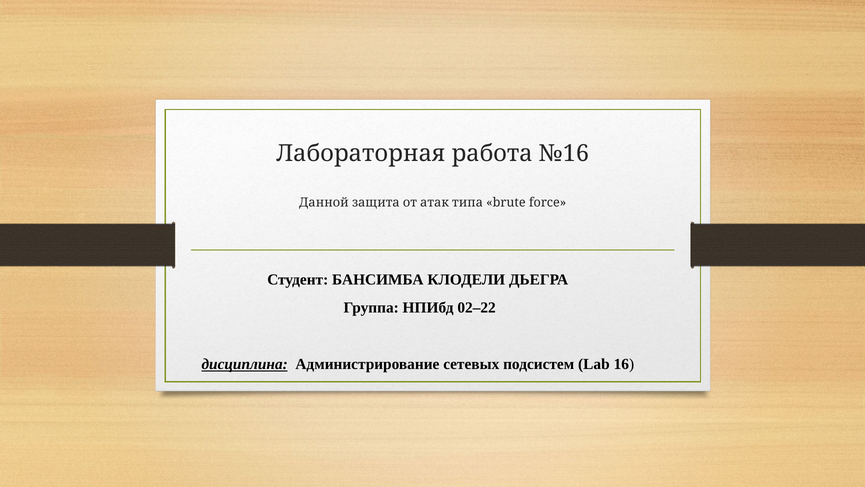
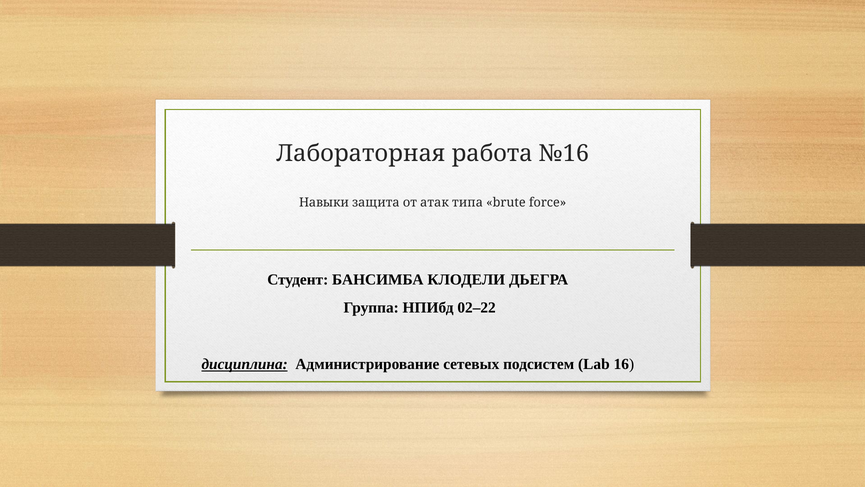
Данной: Данной -> Навыки (324, 202)
